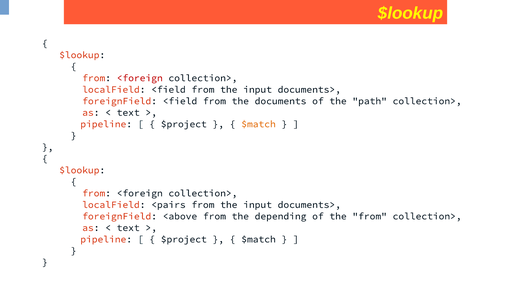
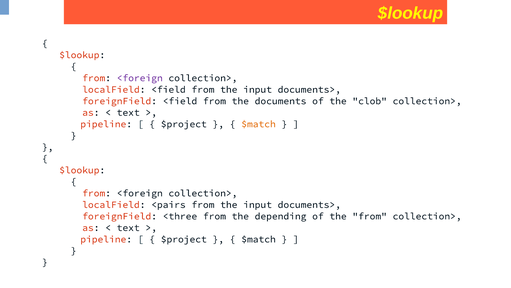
<foreign colour: red -> purple (140, 78)
path: path -> clob (370, 101)
<above: <above -> <three (180, 216)
